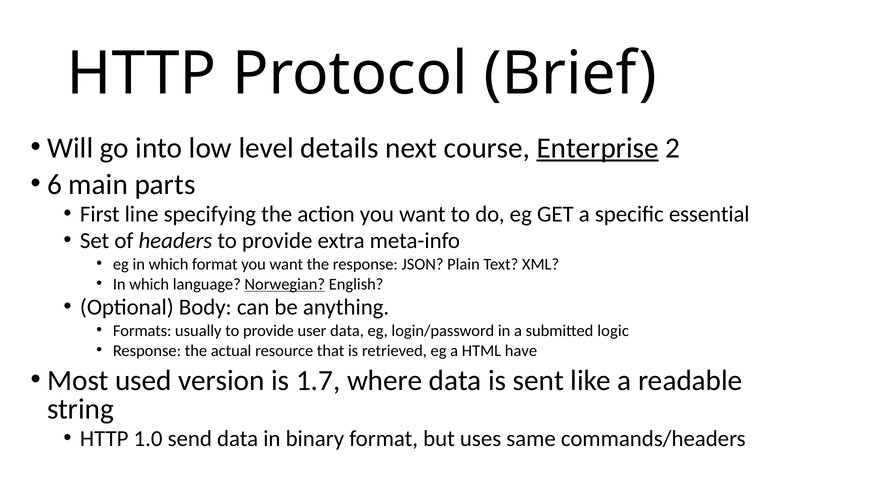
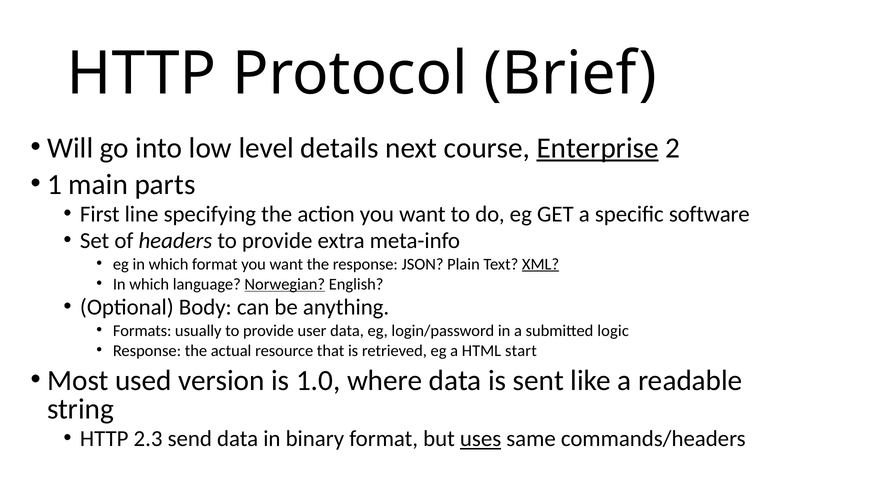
6: 6 -> 1 (54, 185)
essential: essential -> software (709, 214)
XML underline: none -> present (541, 264)
have: have -> start (521, 351)
1.7: 1.7 -> 1.0 (318, 381)
1.0: 1.0 -> 2.3 (148, 439)
uses underline: none -> present (481, 439)
